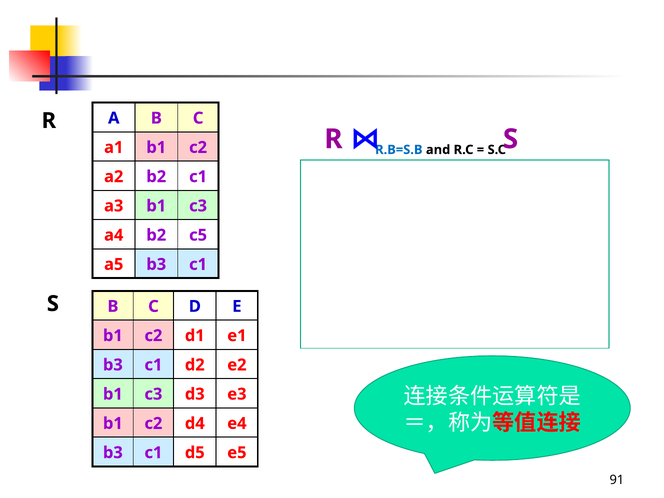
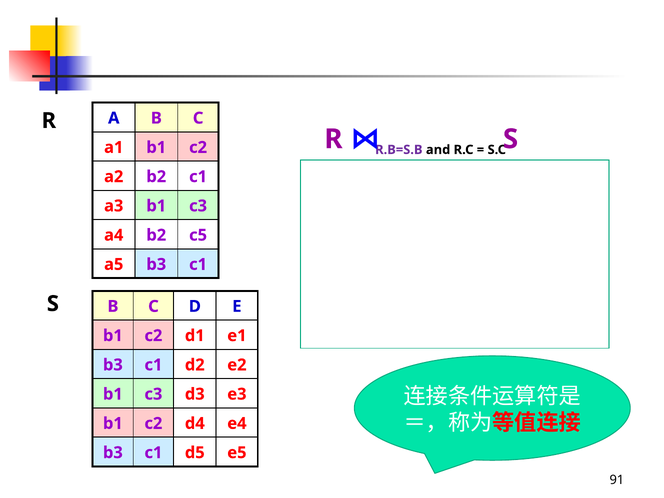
R.B=S.B colour: blue -> purple (399, 150)
